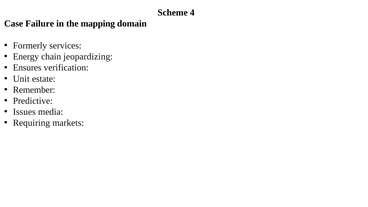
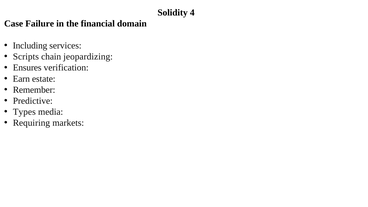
Scheme: Scheme -> Solidity (173, 13)
mapping: mapping -> financial (98, 24)
Formerly: Formerly -> Including (30, 46)
Energy: Energy -> Scripts (26, 57)
Unit: Unit -> Earn (21, 79)
Issues: Issues -> Types (24, 112)
